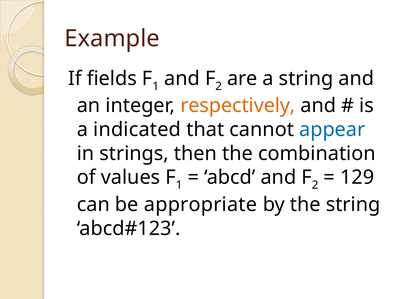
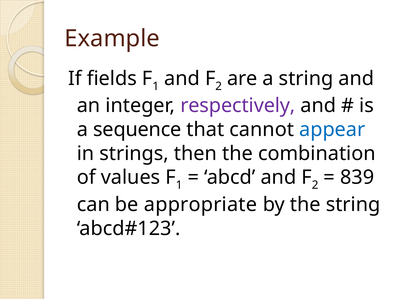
respectively colour: orange -> purple (238, 105)
indicated: indicated -> sequence (137, 129)
129: 129 -> 839 (357, 177)
